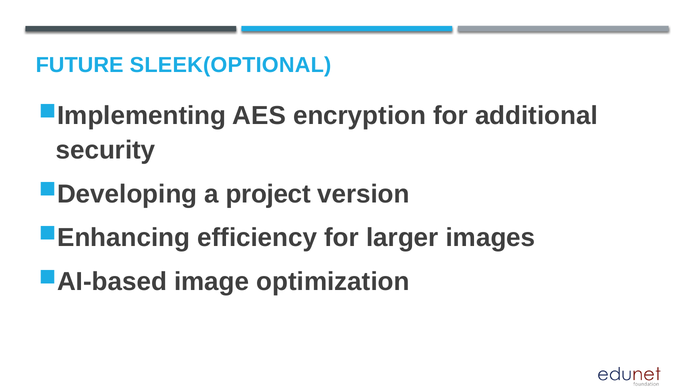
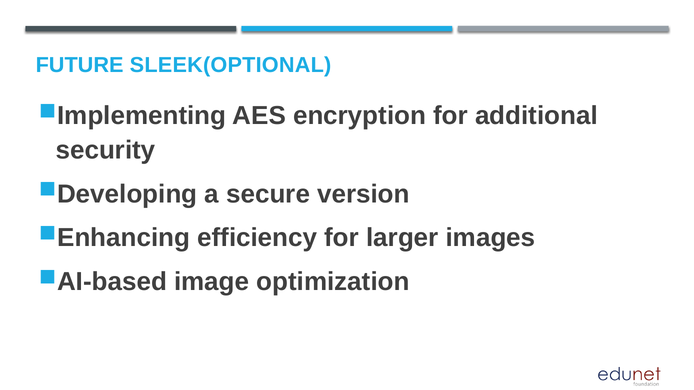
project: project -> secure (268, 194)
